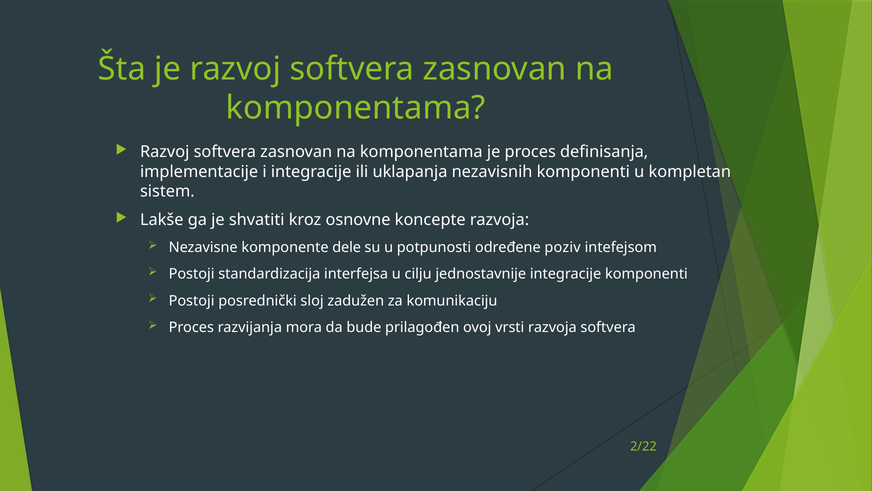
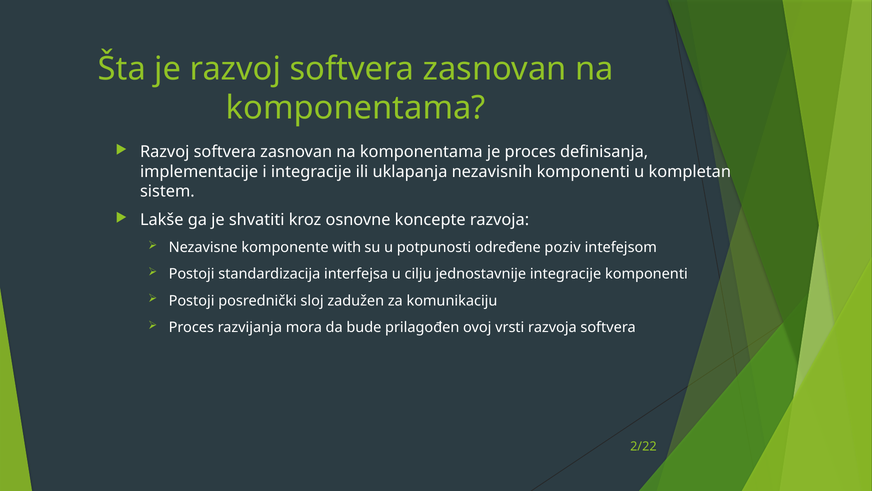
dele: dele -> with (347, 247)
